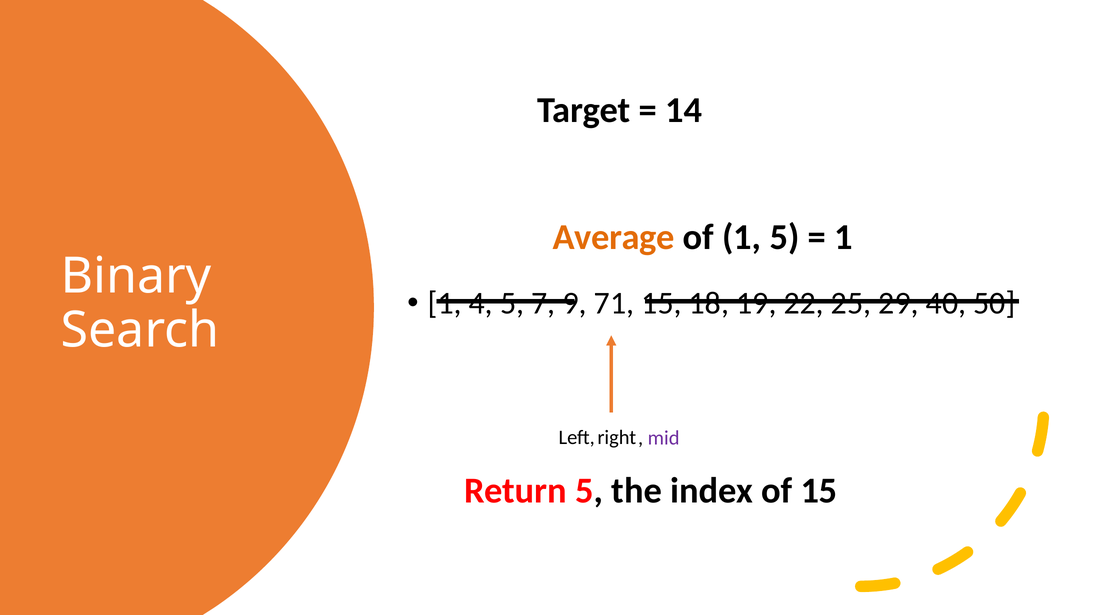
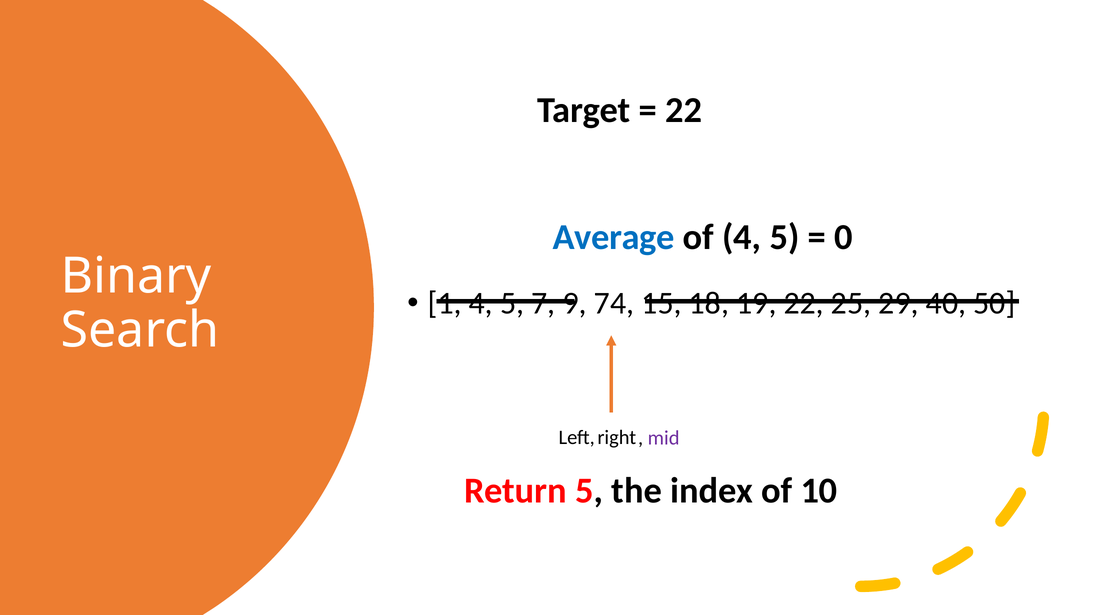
14: 14 -> 22 (684, 111)
Average colour: orange -> blue (614, 237)
of 1: 1 -> 4 (742, 237)
1: 1 -> 0 (843, 237)
71: 71 -> 74 (614, 303)
of 15: 15 -> 10 (819, 491)
